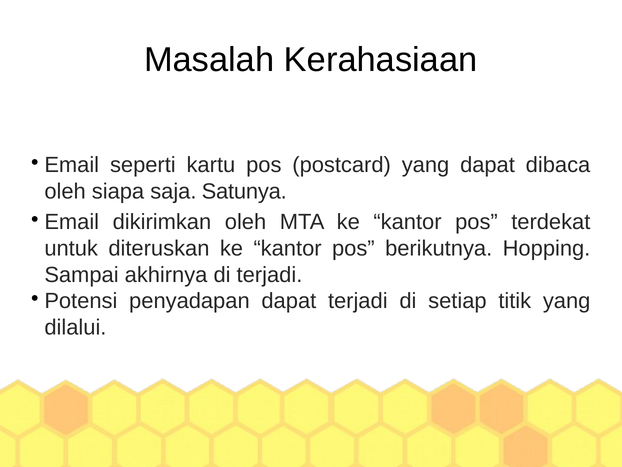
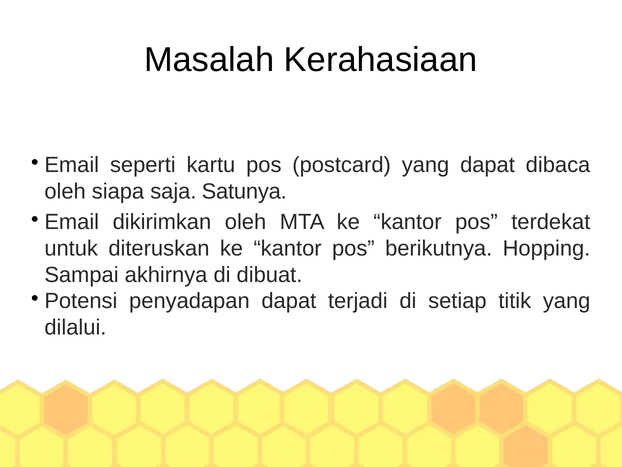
di terjadi: terjadi -> dibuat (269, 274)
